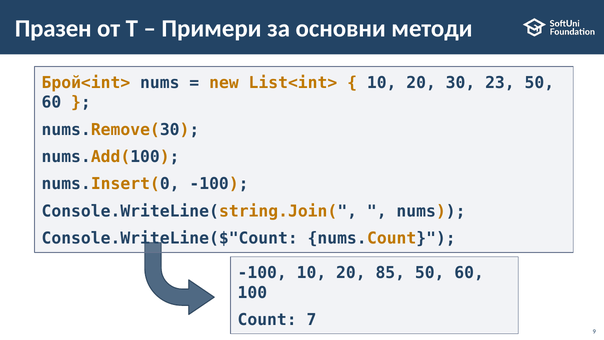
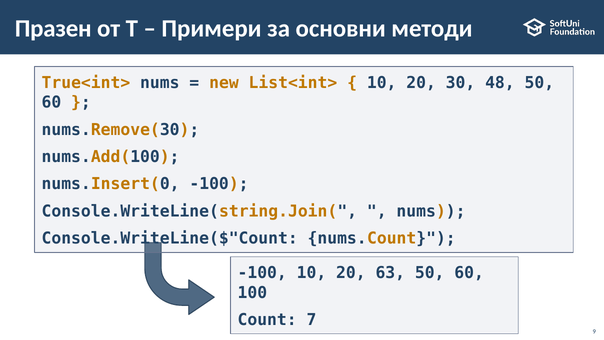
Брой<int>: Брой<int> -> True<int> (86, 83)
23: 23 -> 48 (500, 83)
85: 85 -> 63 (390, 273)
